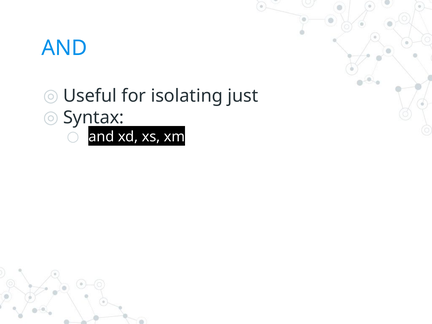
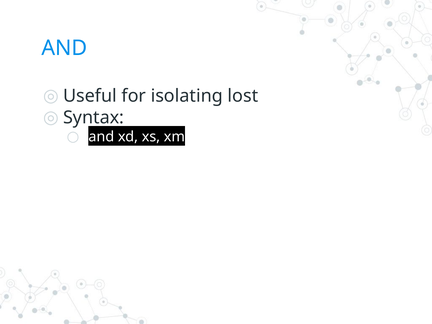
just: just -> lost (243, 96)
